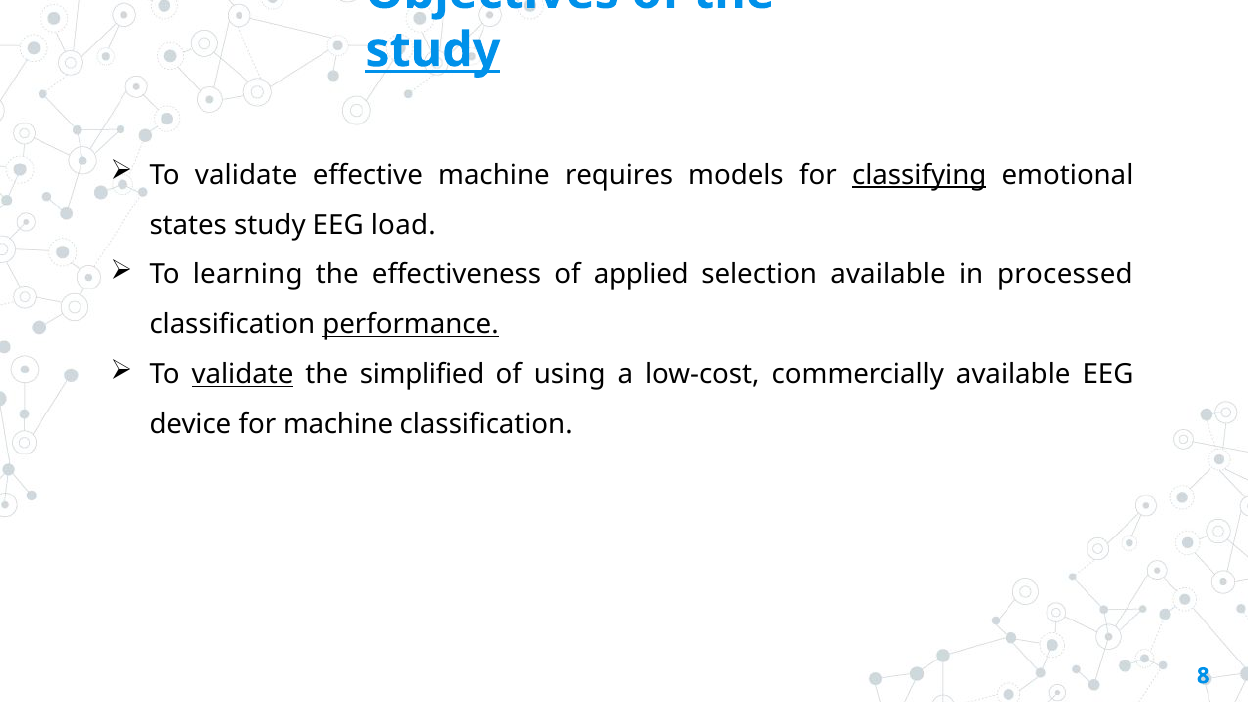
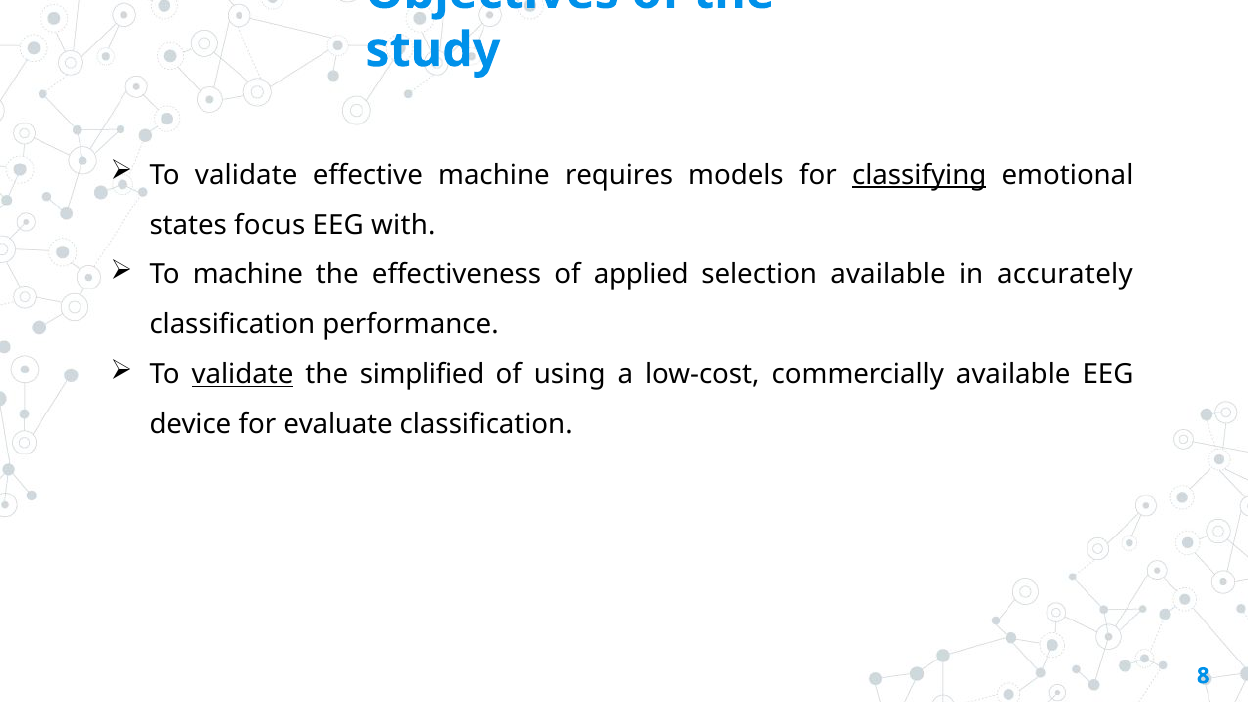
study underline: present -> none (433, 50)
states study: study -> focus (270, 225)
load: load -> with (403, 225)
To learning: learning -> machine (248, 275)
processed: processed -> accurately (1065, 275)
performance underline: present -> none (411, 325)
for machine: machine -> evaluate (338, 424)
